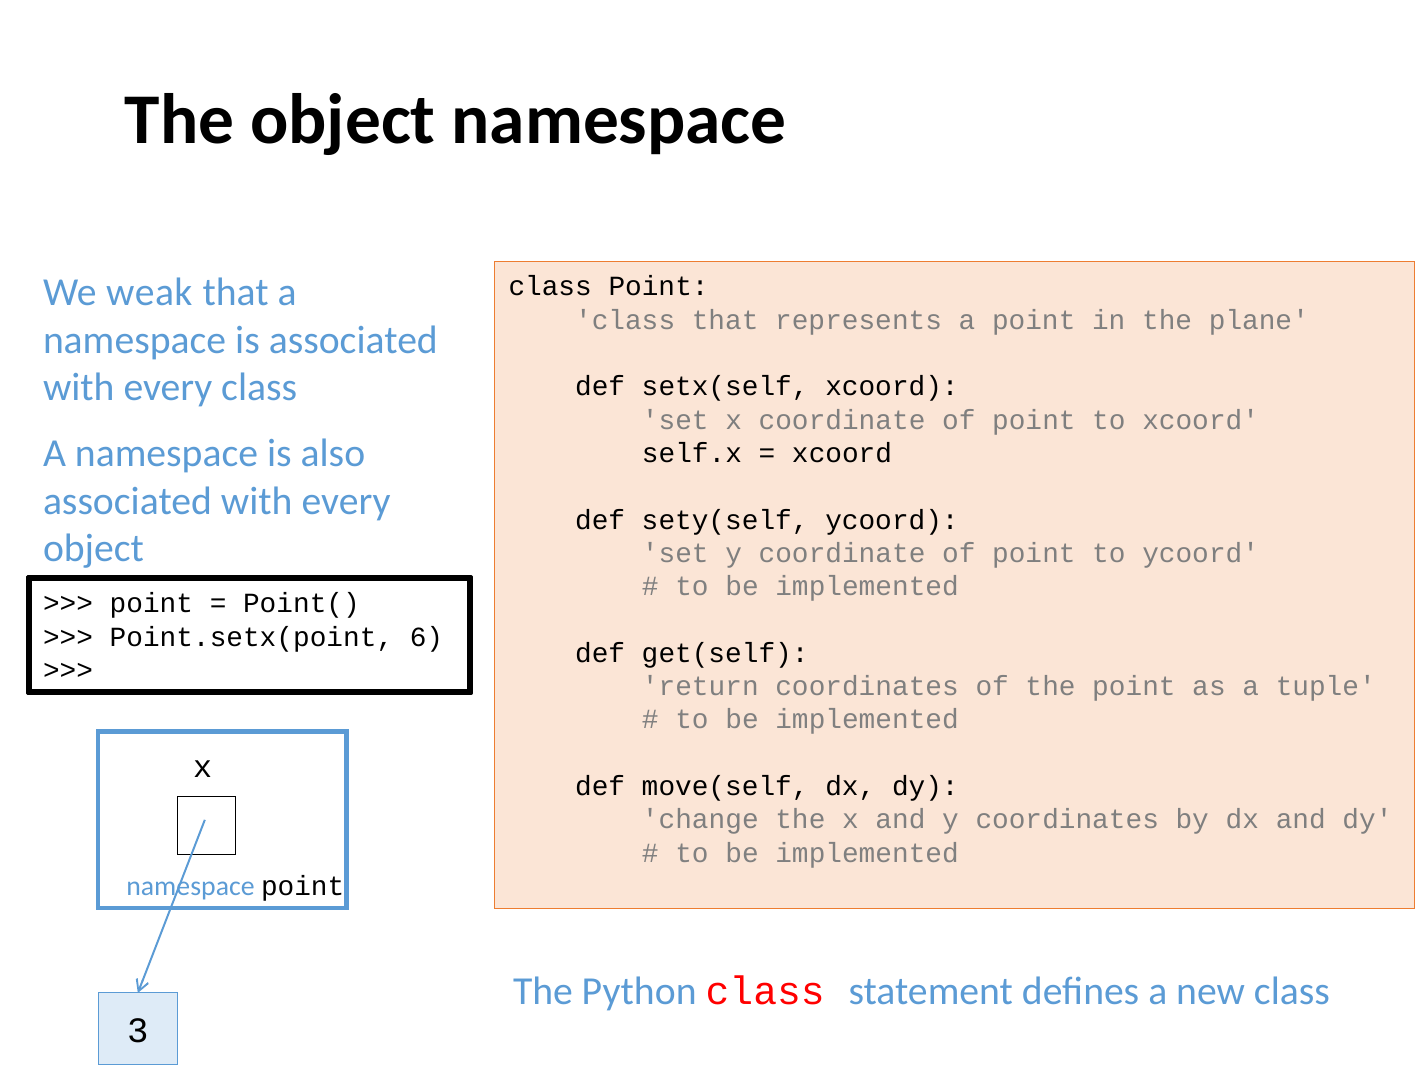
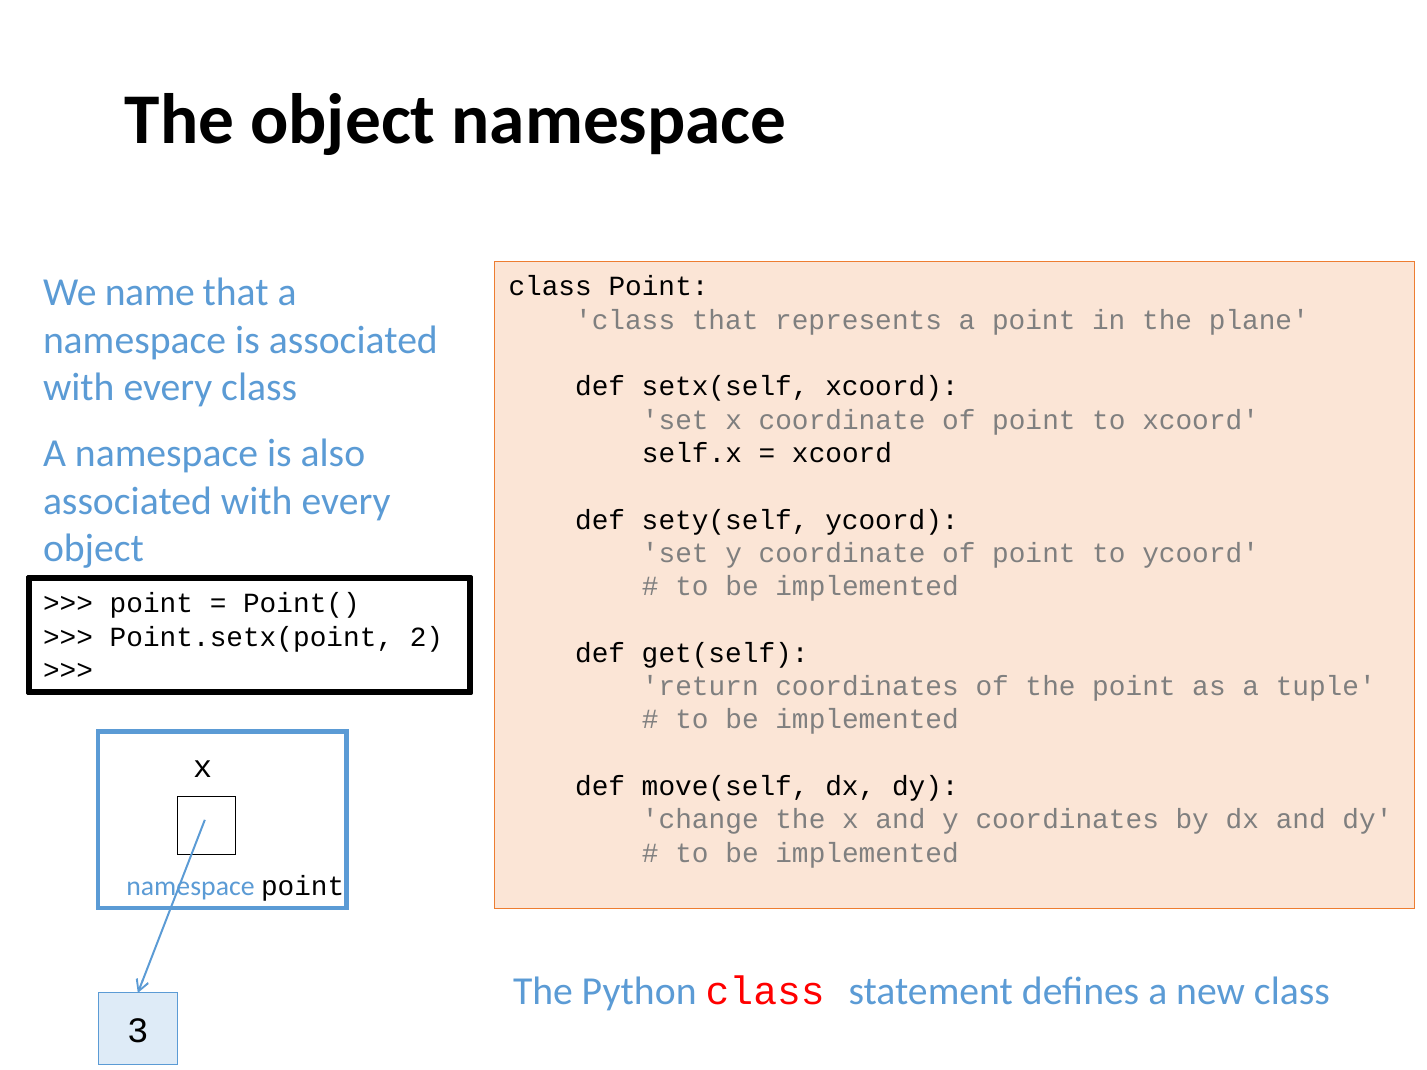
weak: weak -> name (150, 293)
6: 6 -> 2 (426, 637)
